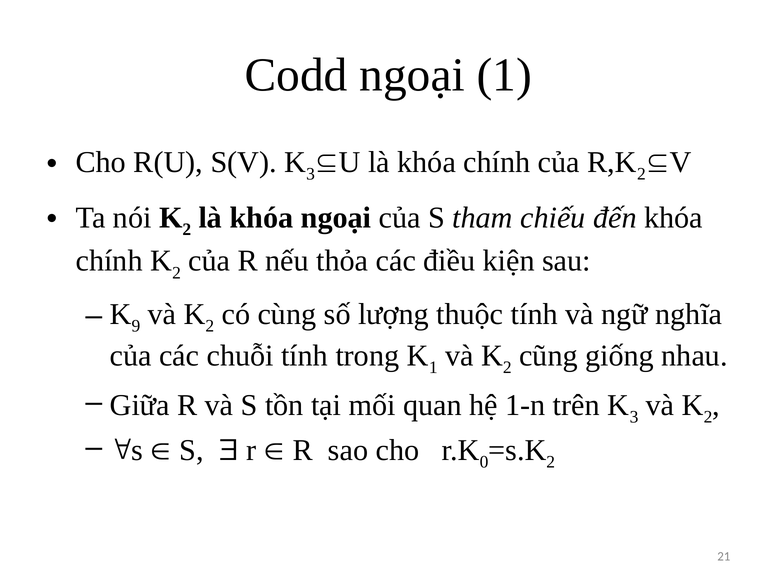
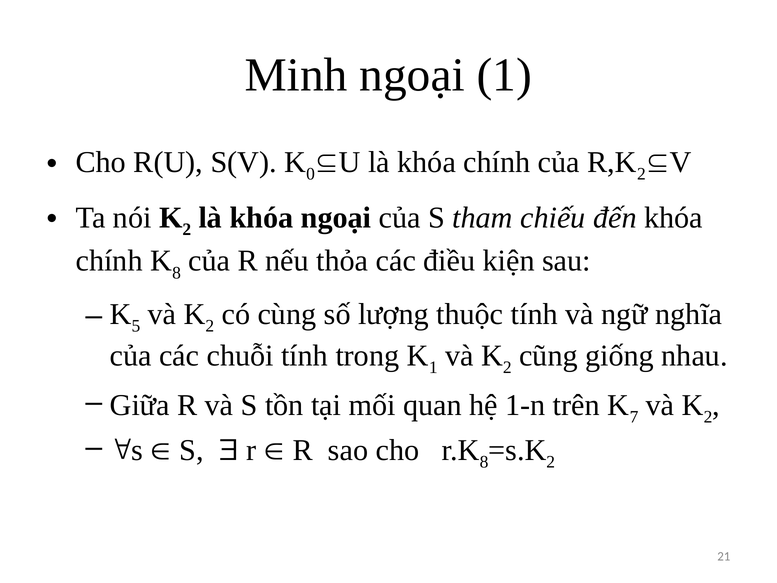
Codd: Codd -> Minh (296, 75)
3: 3 -> 0 (311, 174)
2: 2 -> 8 (177, 273)
9: 9 -> 5 (136, 326)
3: 3 -> 7 (634, 417)
0: 0 -> 8 (484, 462)
